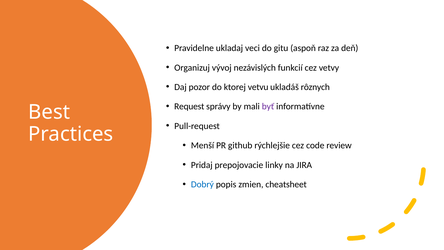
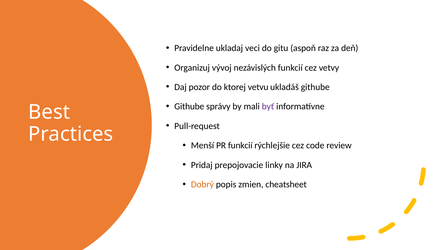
ukladáš rôznych: rôznych -> githube (315, 87)
Request: Request -> Githube (189, 106)
PR github: github -> funkcií (240, 145)
Dobrý colour: blue -> orange (202, 184)
